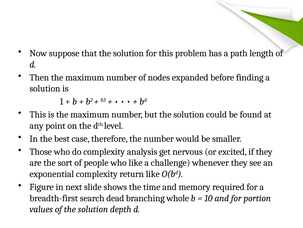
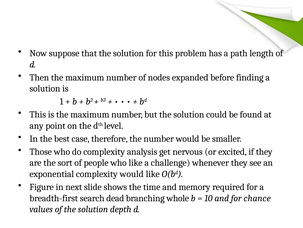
complexity return: return -> would (132, 173)
portion: portion -> chance (257, 198)
